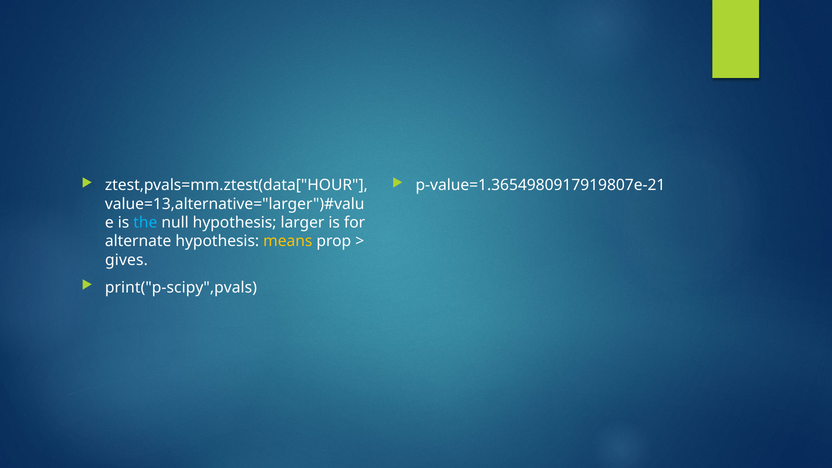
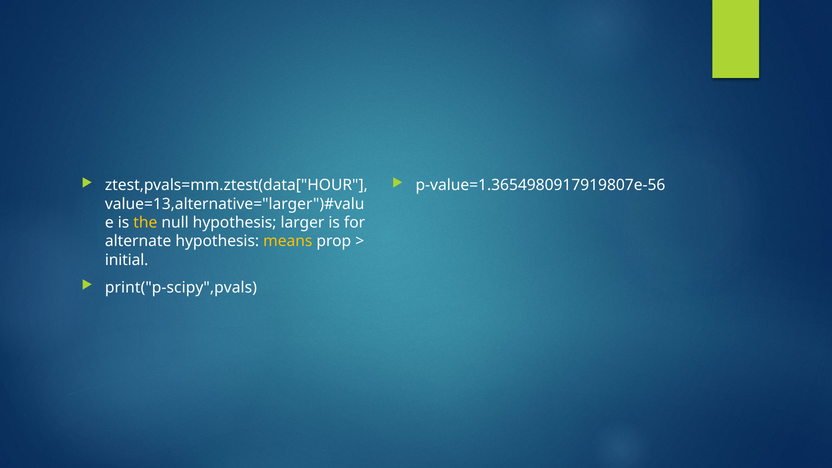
p-value=1.3654980917919807e-21: p-value=1.3654980917919807e-21 -> p-value=1.3654980917919807e-56 (540, 185)
the colour: light blue -> yellow (145, 223)
gives: gives -> initial (127, 260)
